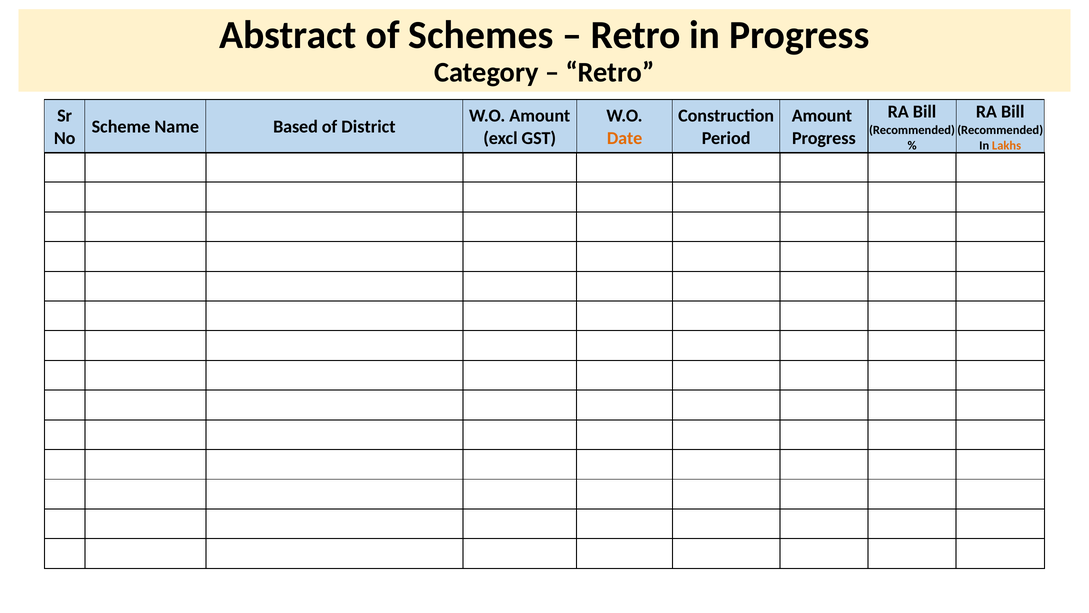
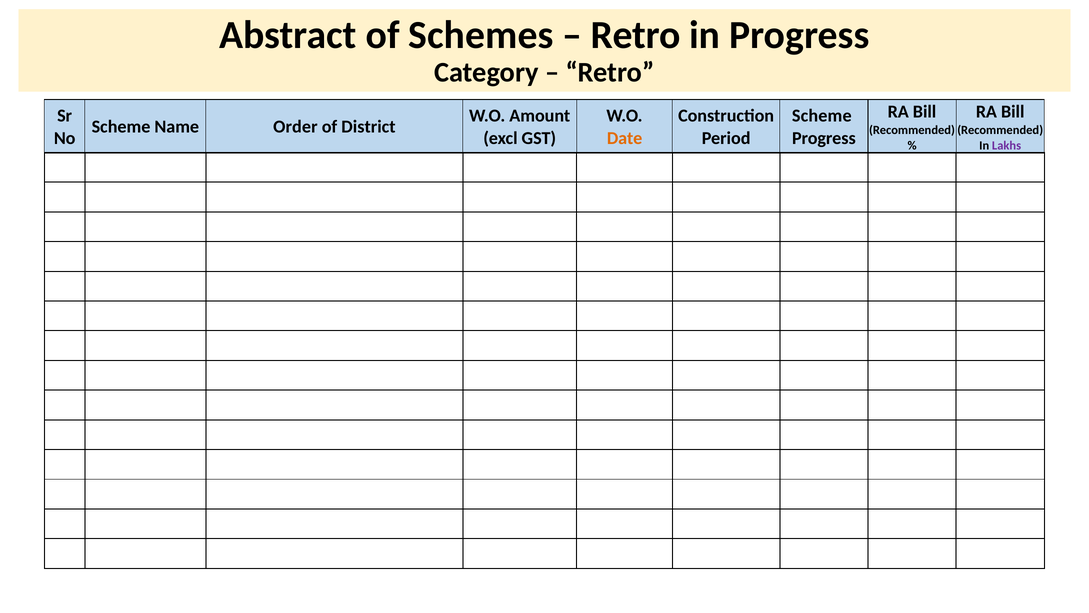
Amount: Amount -> Scheme (822, 116)
Based: Based -> Order (295, 127)
Lakhs colour: orange -> purple (1007, 146)
